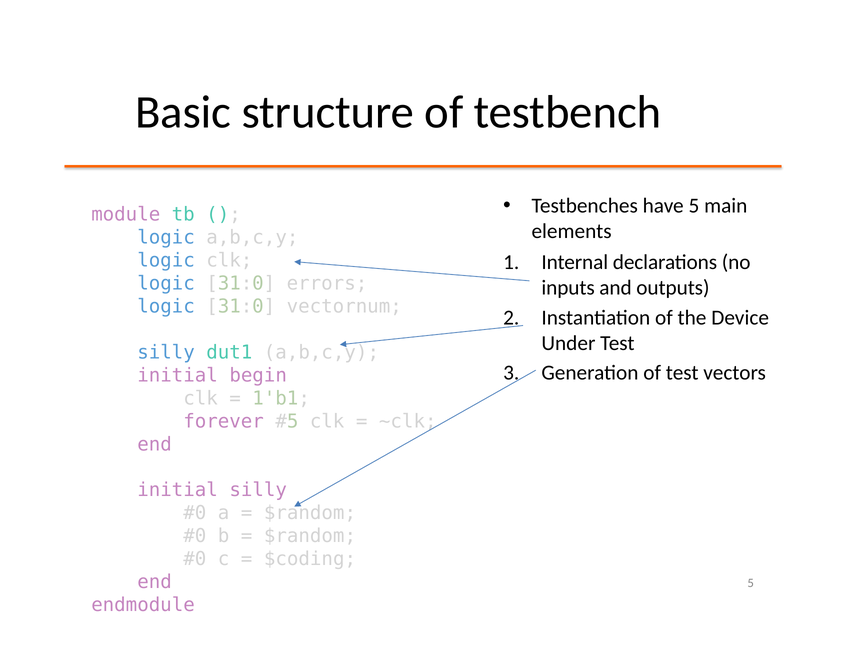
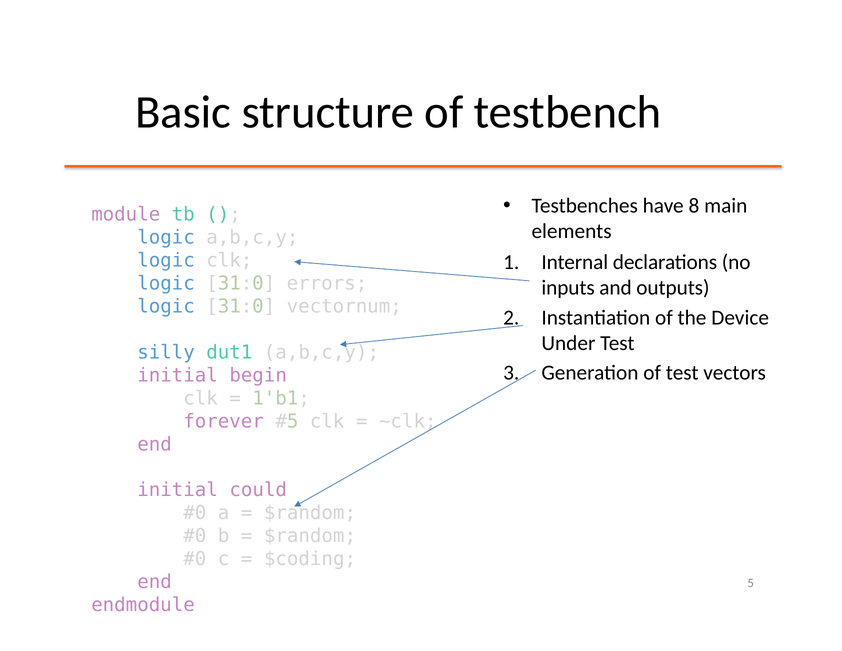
have 5: 5 -> 8 (694, 206)
initial silly: silly -> could (258, 490)
